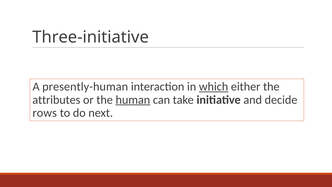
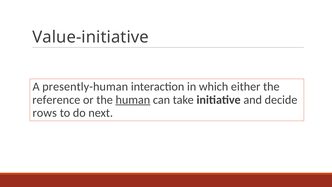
Three-initiative: Three-initiative -> Value-initiative (91, 37)
which underline: present -> none (214, 87)
attributes: attributes -> reference (56, 100)
